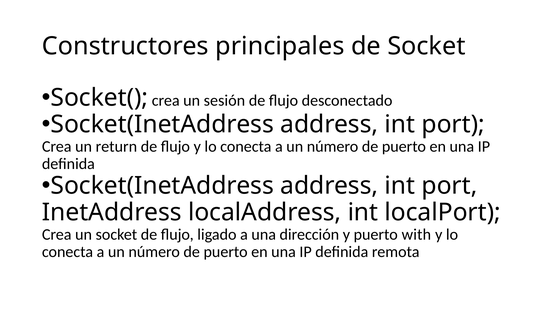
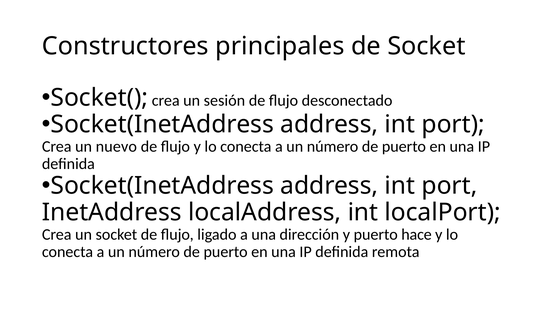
return: return -> nuevo (116, 146)
with: with -> hace (417, 234)
